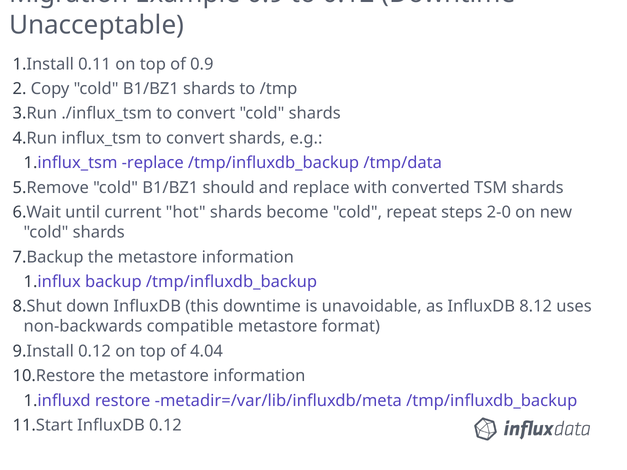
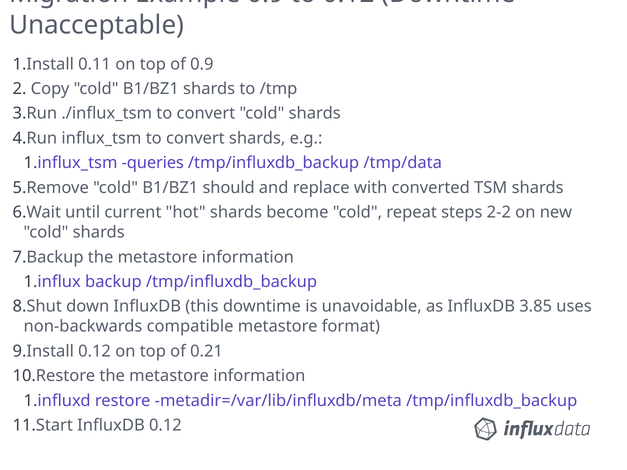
replace: replace -> queries (153, 163)
2-0: 2-0 -> 2-2 (499, 213)
8.12: 8.12 -> 3.85 (536, 307)
4.04: 4.04 -> 0.21 (207, 351)
